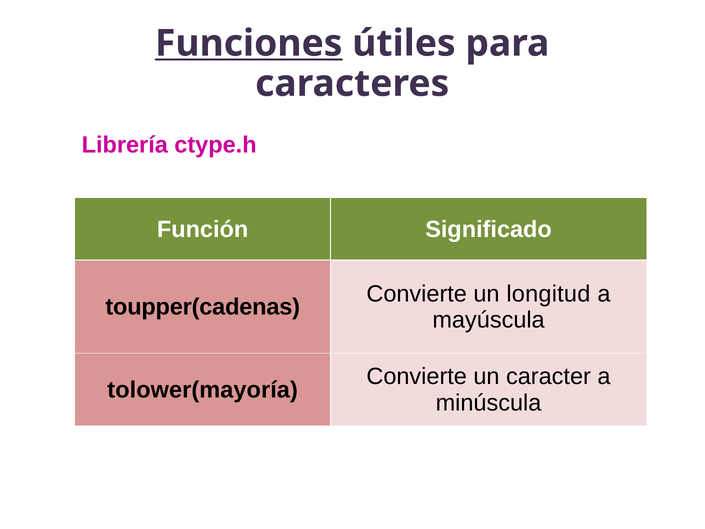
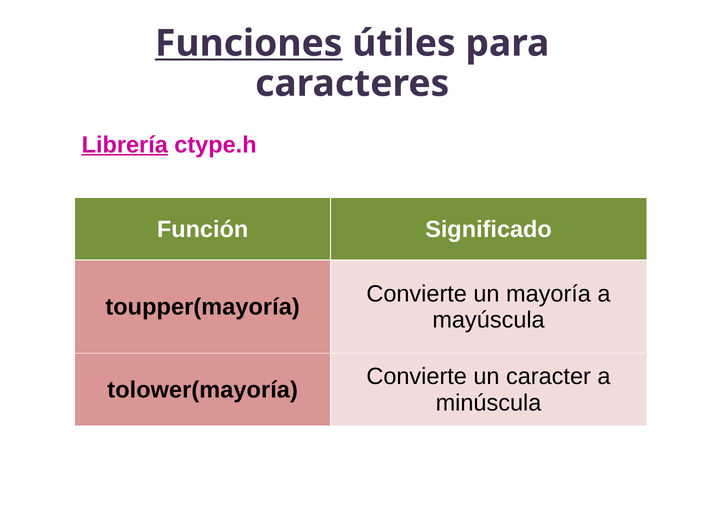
Librería underline: none -> present (125, 145)
longitud: longitud -> mayoría (548, 294)
toupper(cadenas: toupper(cadenas -> toupper(mayoría (203, 307)
